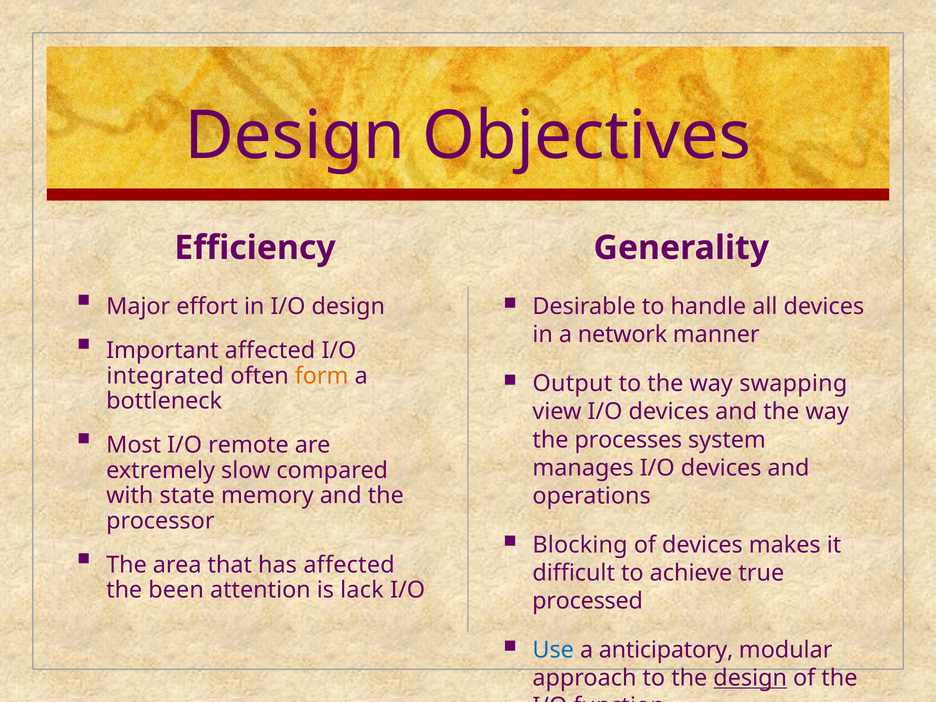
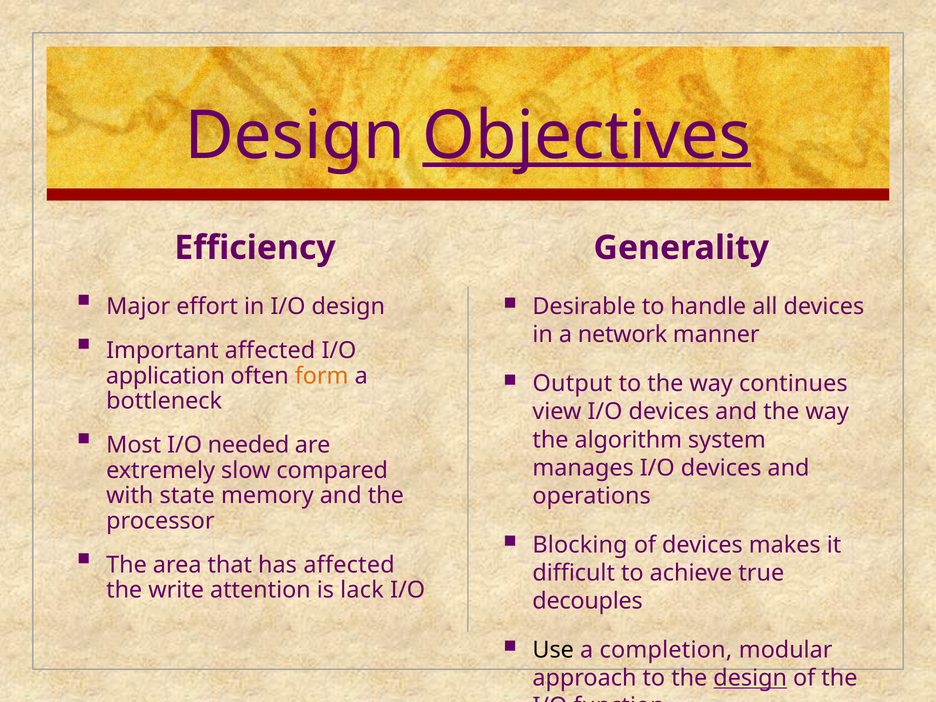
Objectives underline: none -> present (587, 136)
integrated: integrated -> application (165, 376)
swapping: swapping -> continues (793, 384)
remote: remote -> needed (249, 445)
processes: processes -> algorithm (628, 440)
been: been -> write (176, 590)
processed: processed -> decouples (588, 601)
Use colour: blue -> black (553, 650)
anticipatory: anticipatory -> completion (666, 650)
